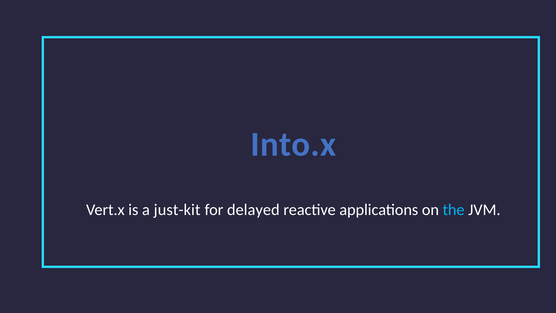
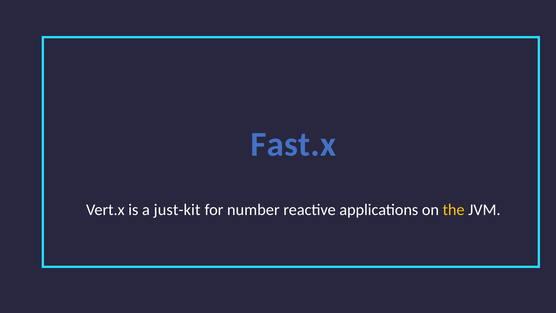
Into.x: Into.x -> Fast.x (293, 144)
delayed: delayed -> number (253, 210)
the colour: light blue -> yellow (454, 210)
